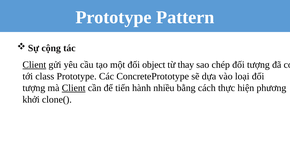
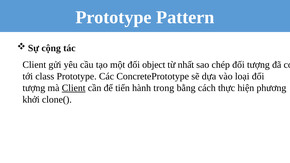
Client underline: present -> none (34, 65)
thay: thay -> nhất (186, 65)
nhiều: nhiều -> trong (164, 88)
